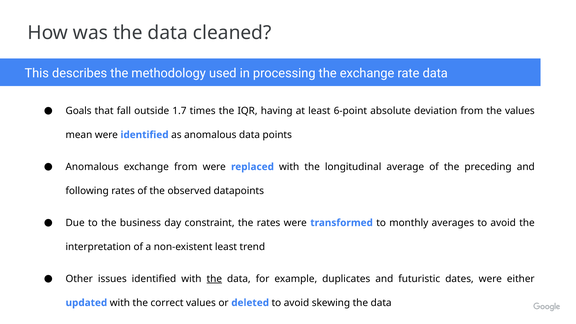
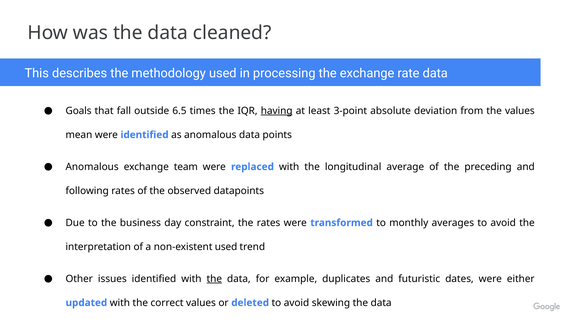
1.7: 1.7 -> 6.5 (179, 111)
having underline: none -> present (277, 111)
6-point: 6-point -> 3-point (350, 111)
exchange from: from -> team (186, 167)
non-existent least: least -> used (226, 247)
